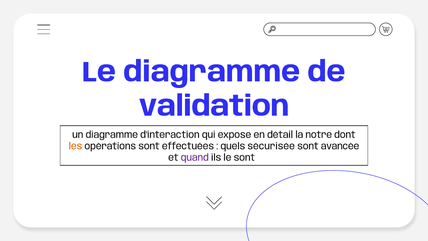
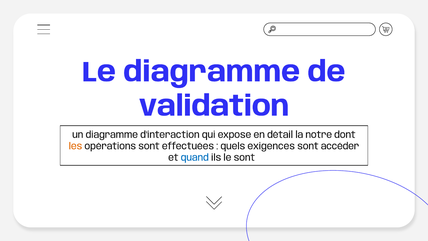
sécurisée: sécurisée -> exigences (271, 146)
avancée: avancée -> accéder (340, 146)
quand colour: purple -> blue (195, 157)
